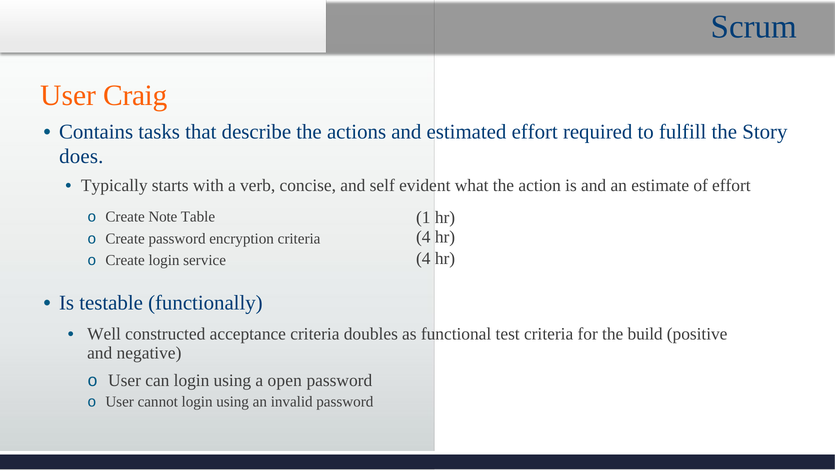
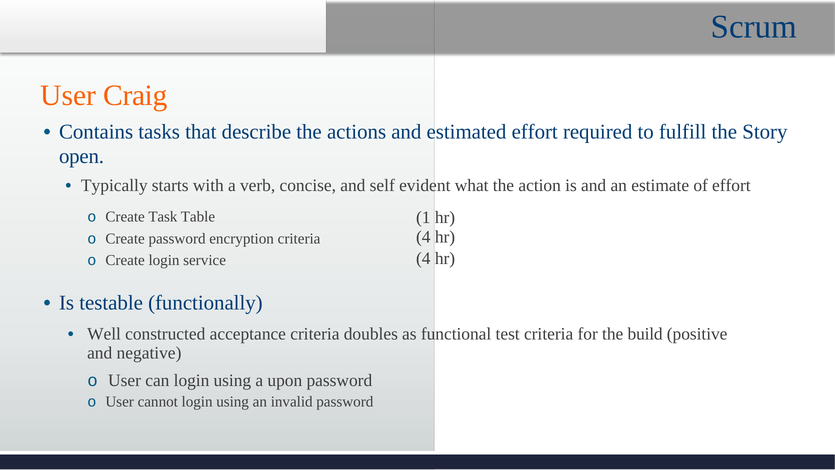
does: does -> open (81, 156)
Note: Note -> Task (163, 217)
open: open -> upon (285, 380)
